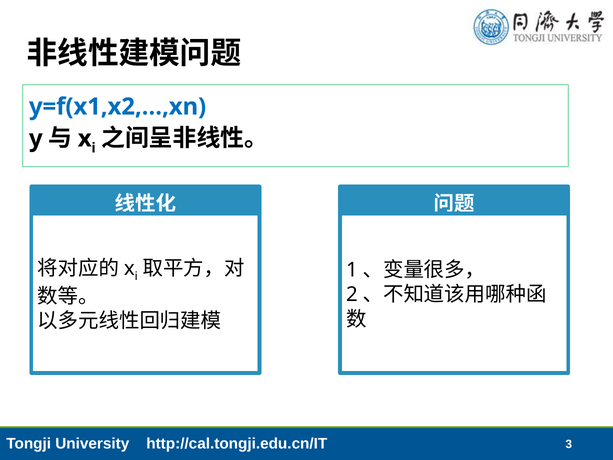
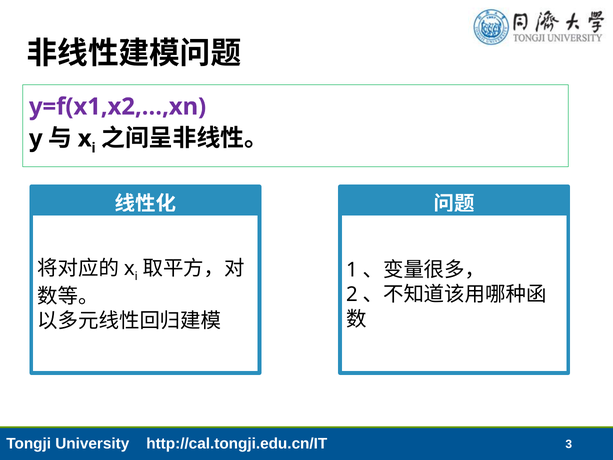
y=f(x1,x2,…,xn colour: blue -> purple (118, 107)
